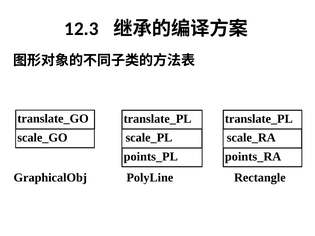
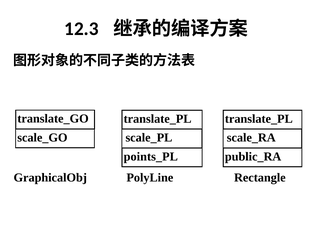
points_RA: points_RA -> public_RA (253, 157)
